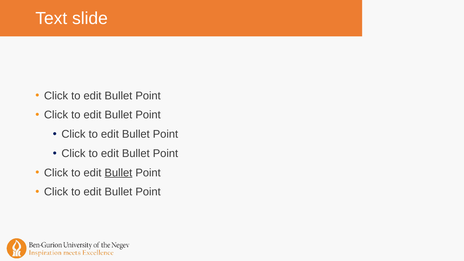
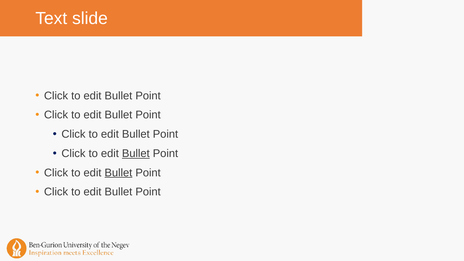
Bullet underline: none -> present (136, 153)
